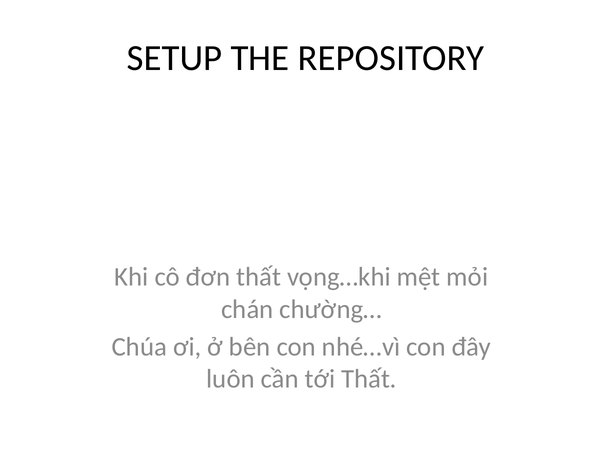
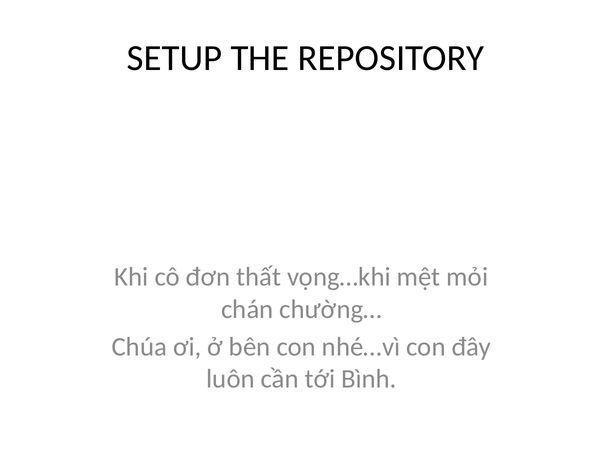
tới Thất: Thất -> Bình (369, 379)
